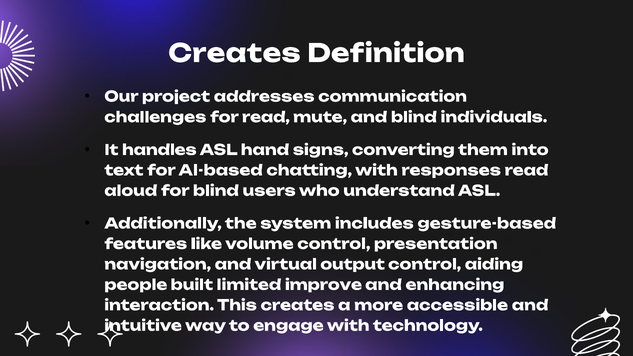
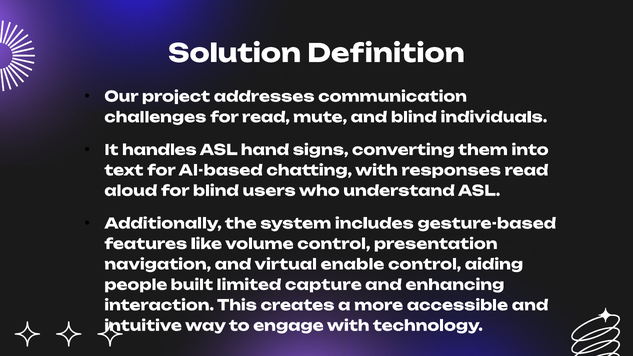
Creates: Creates -> Solution (235, 54)
output: output -> enable (352, 265)
improve: improve -> capture (323, 285)
